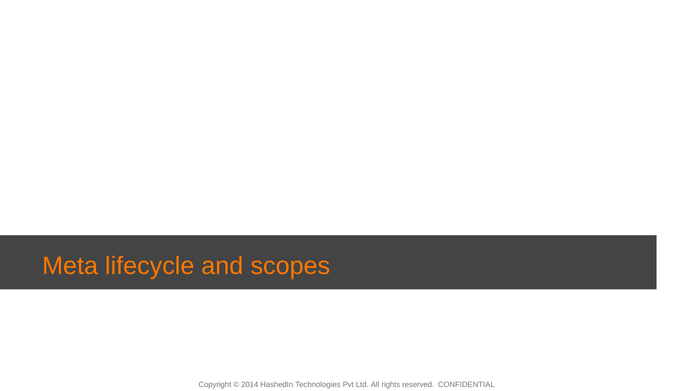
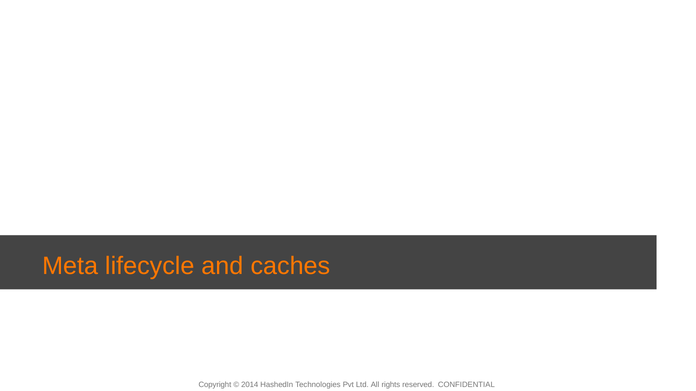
scopes: scopes -> caches (290, 266)
